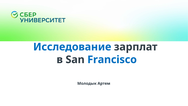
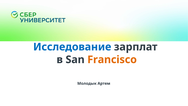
Francisco colour: blue -> orange (112, 59)
